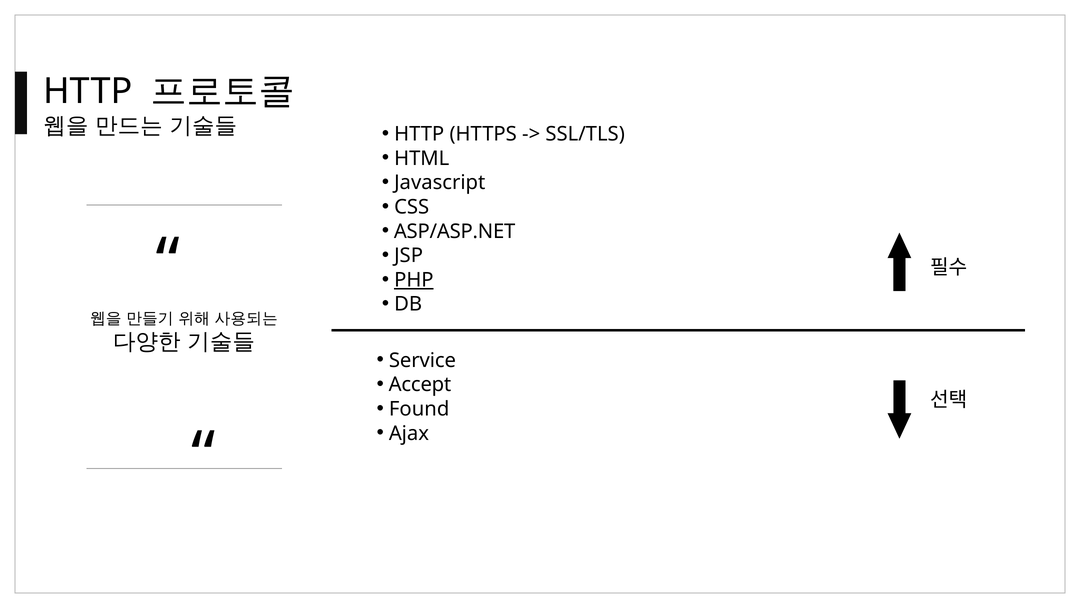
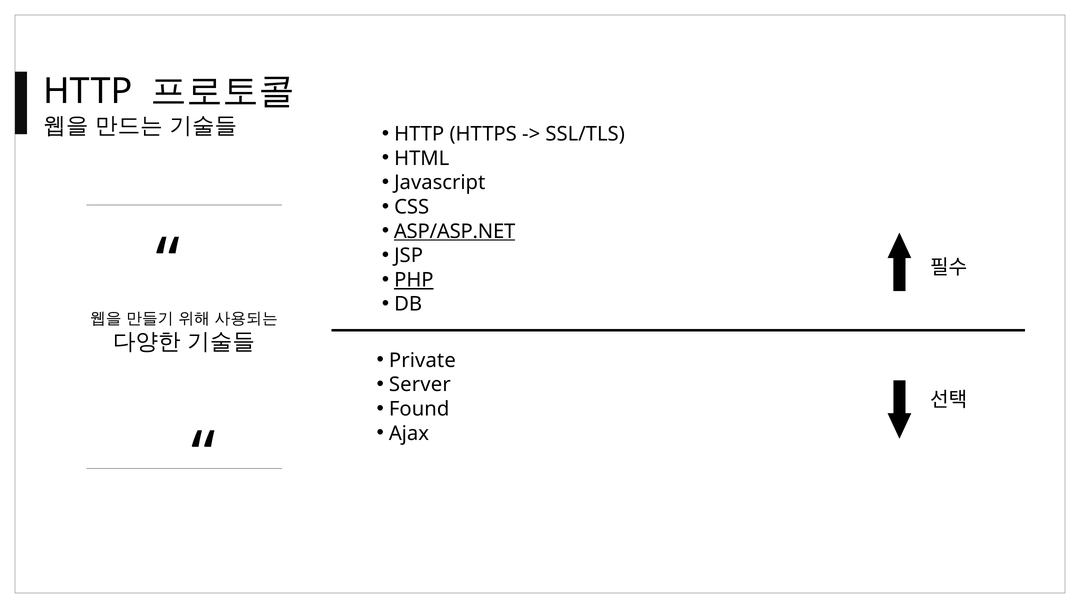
ASP/ASP.NET underline: none -> present (455, 231)
Service: Service -> Private (422, 360)
Accept: Accept -> Server (420, 384)
